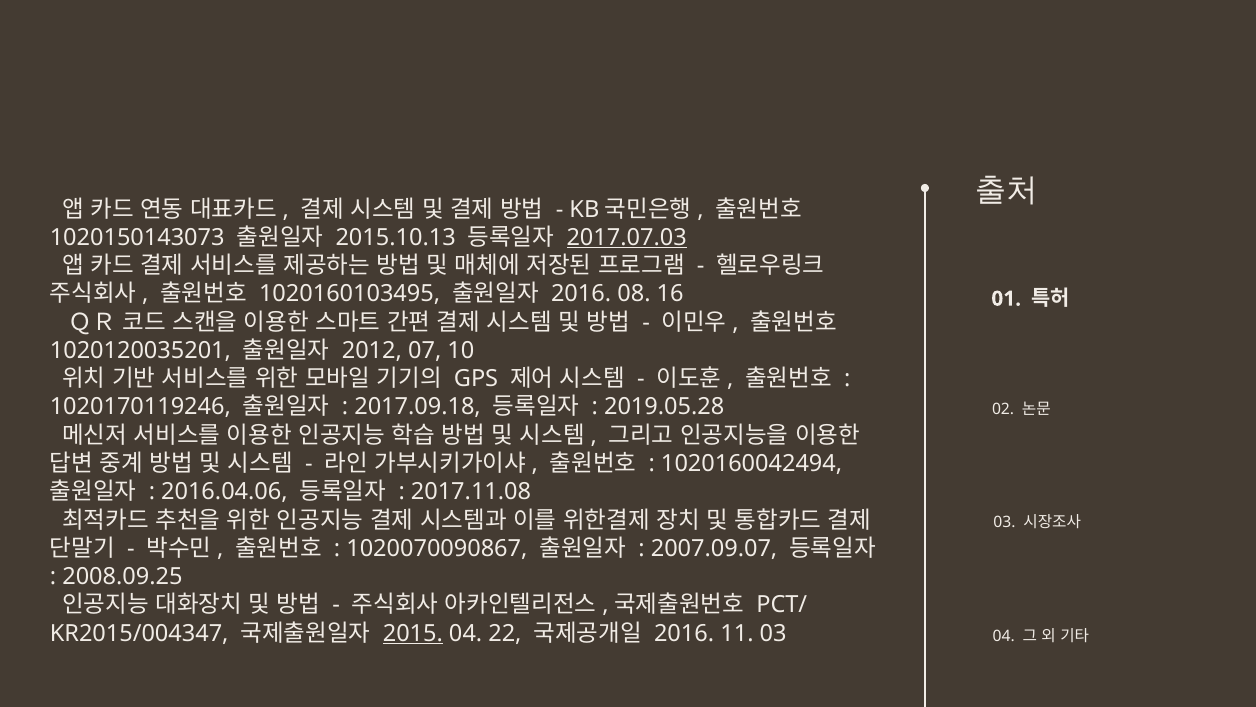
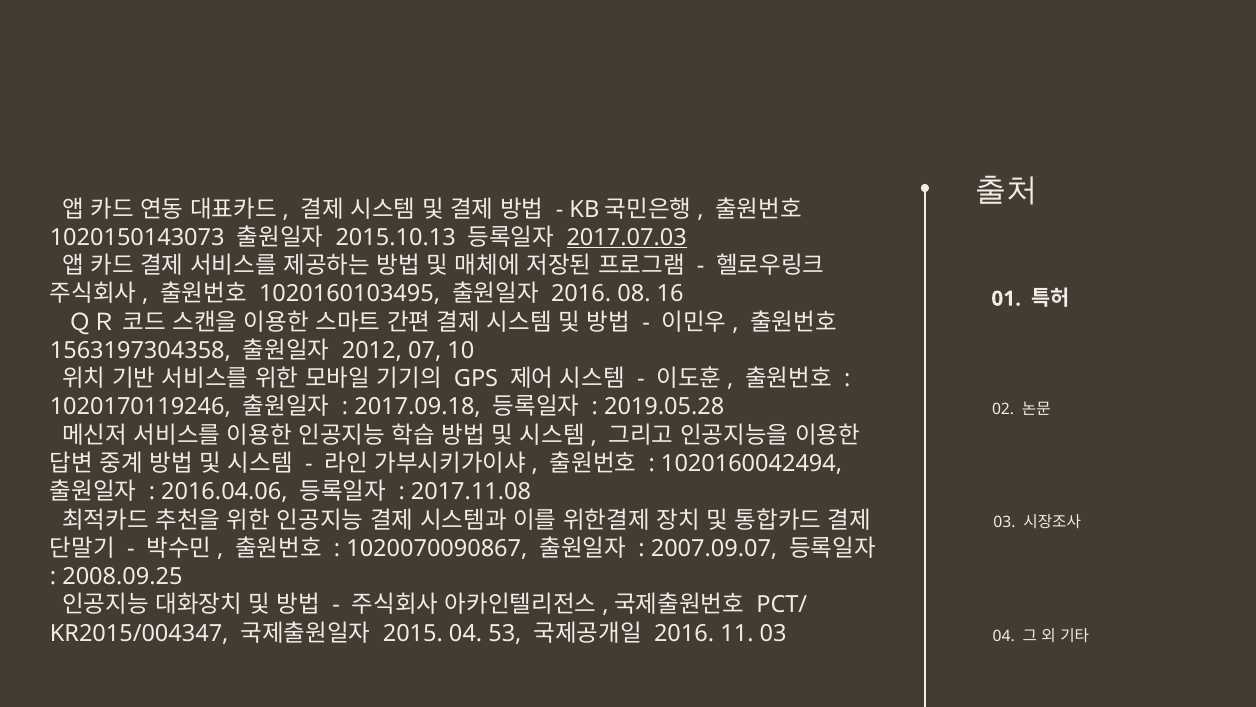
1020120035201: 1020120035201 -> 1563197304358 (140, 350)
2015 underline: present -> none (413, 633)
22: 22 -> 53 (505, 633)
